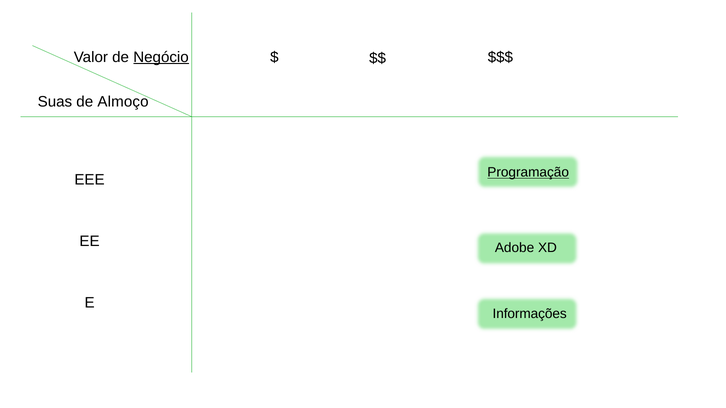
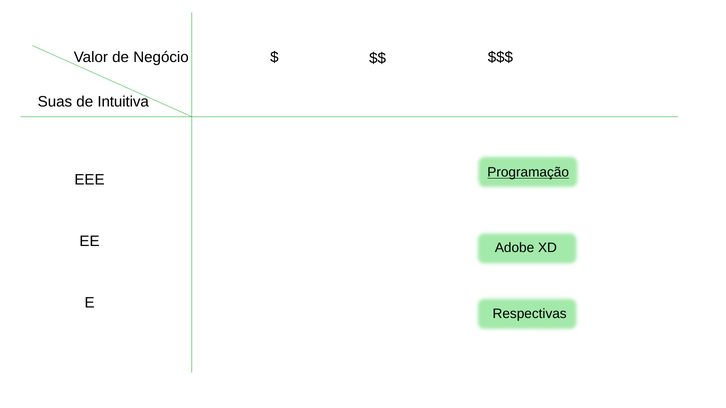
Negócio underline: present -> none (161, 57)
Almoço: Almoço -> Intuitiva (123, 102)
Informações: Informações -> Respectivas (530, 314)
